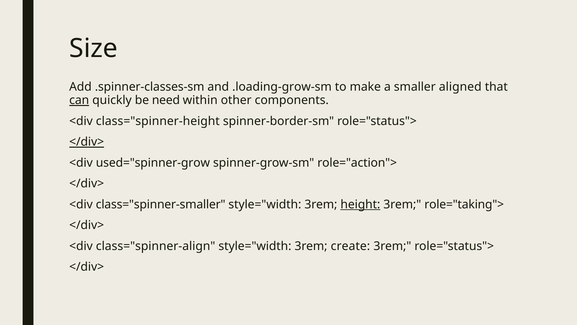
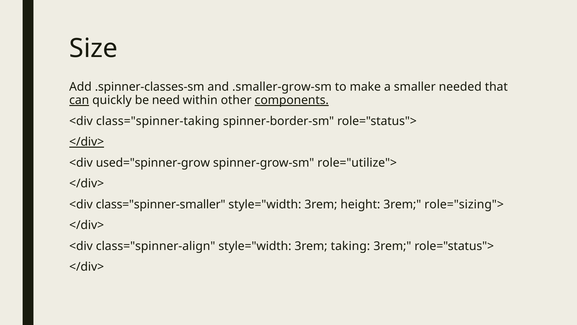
.loading-grow-sm: .loading-grow-sm -> .smaller-grow-sm (282, 87)
aligned: aligned -> needed (460, 87)
components underline: none -> present (292, 100)
class="spinner-height: class="spinner-height -> class="spinner-taking (158, 121)
role="action">: role="action"> -> role="utilize"> (357, 163)
height underline: present -> none (360, 204)
role="taking">: role="taking"> -> role="sizing"> (464, 204)
create: create -> taking (350, 246)
